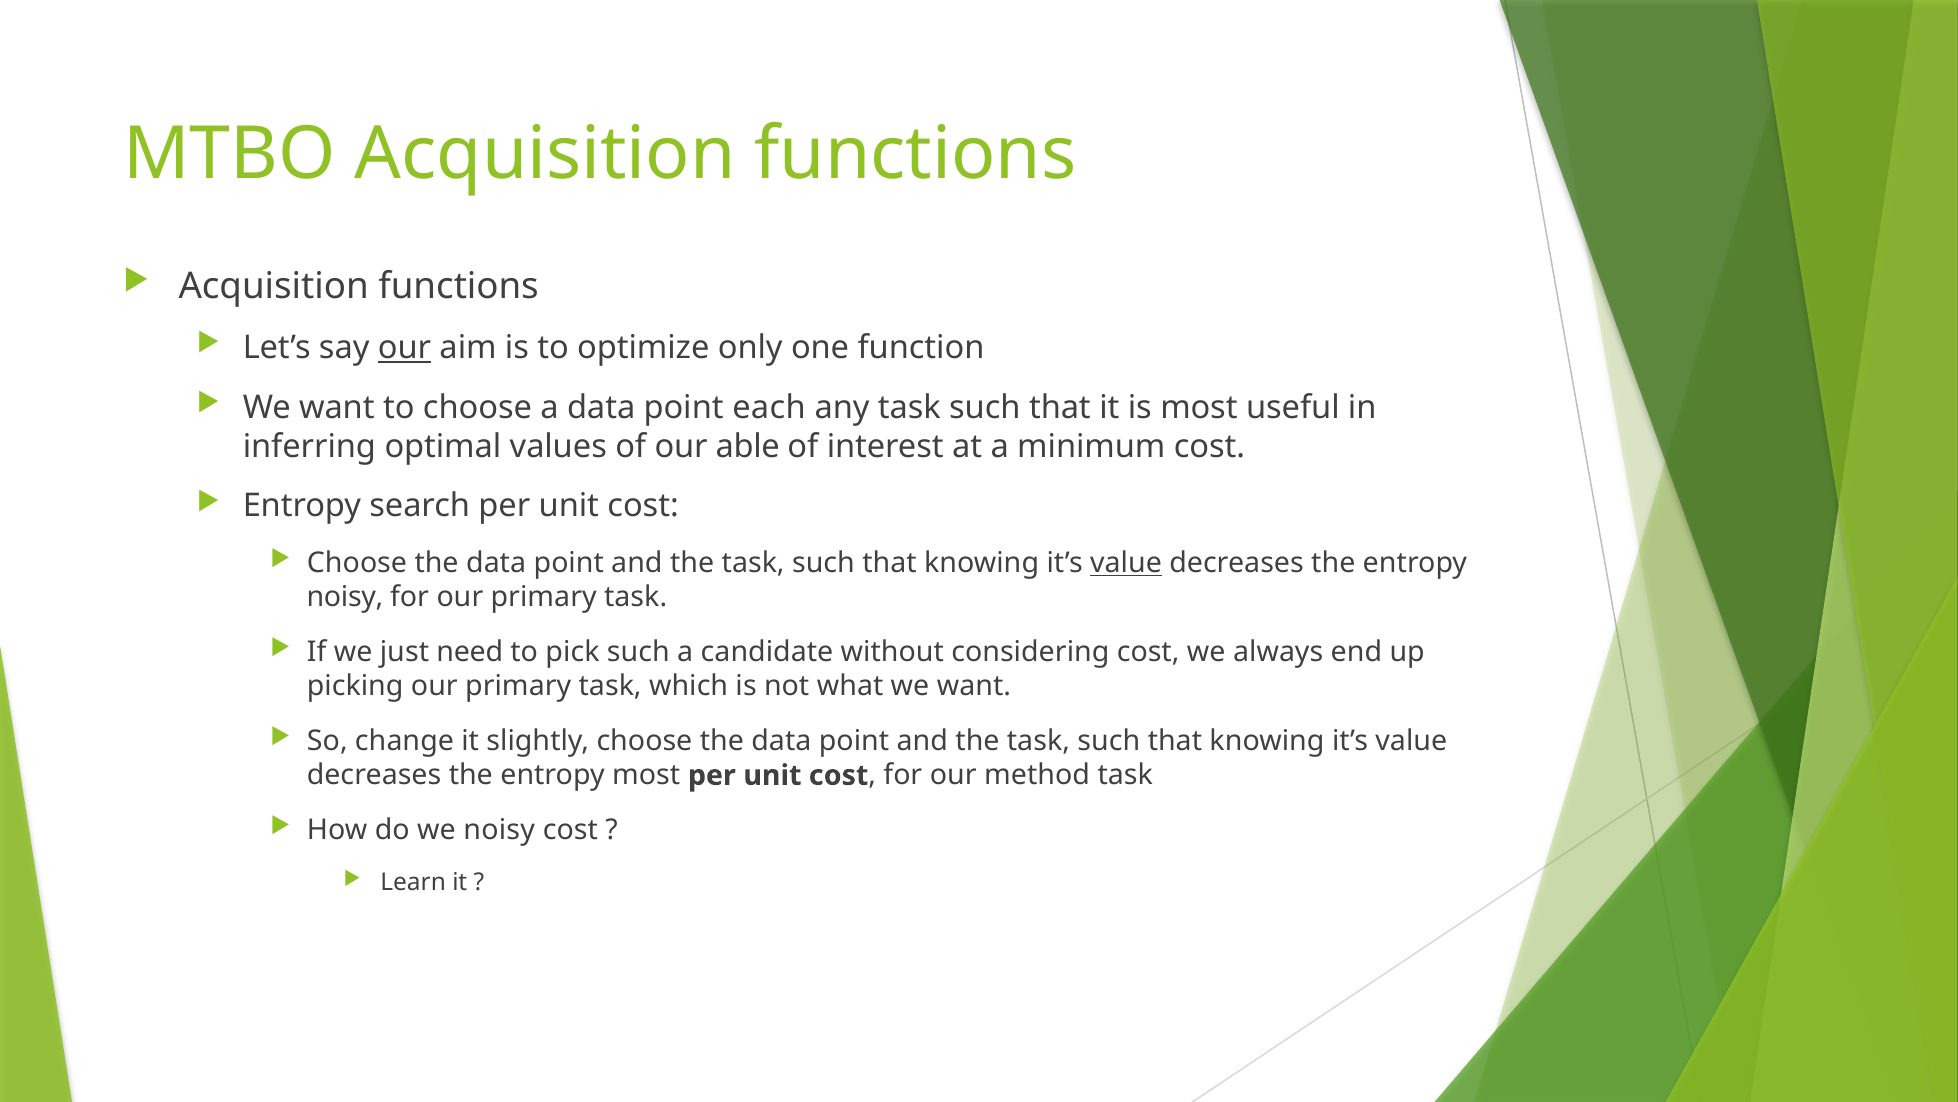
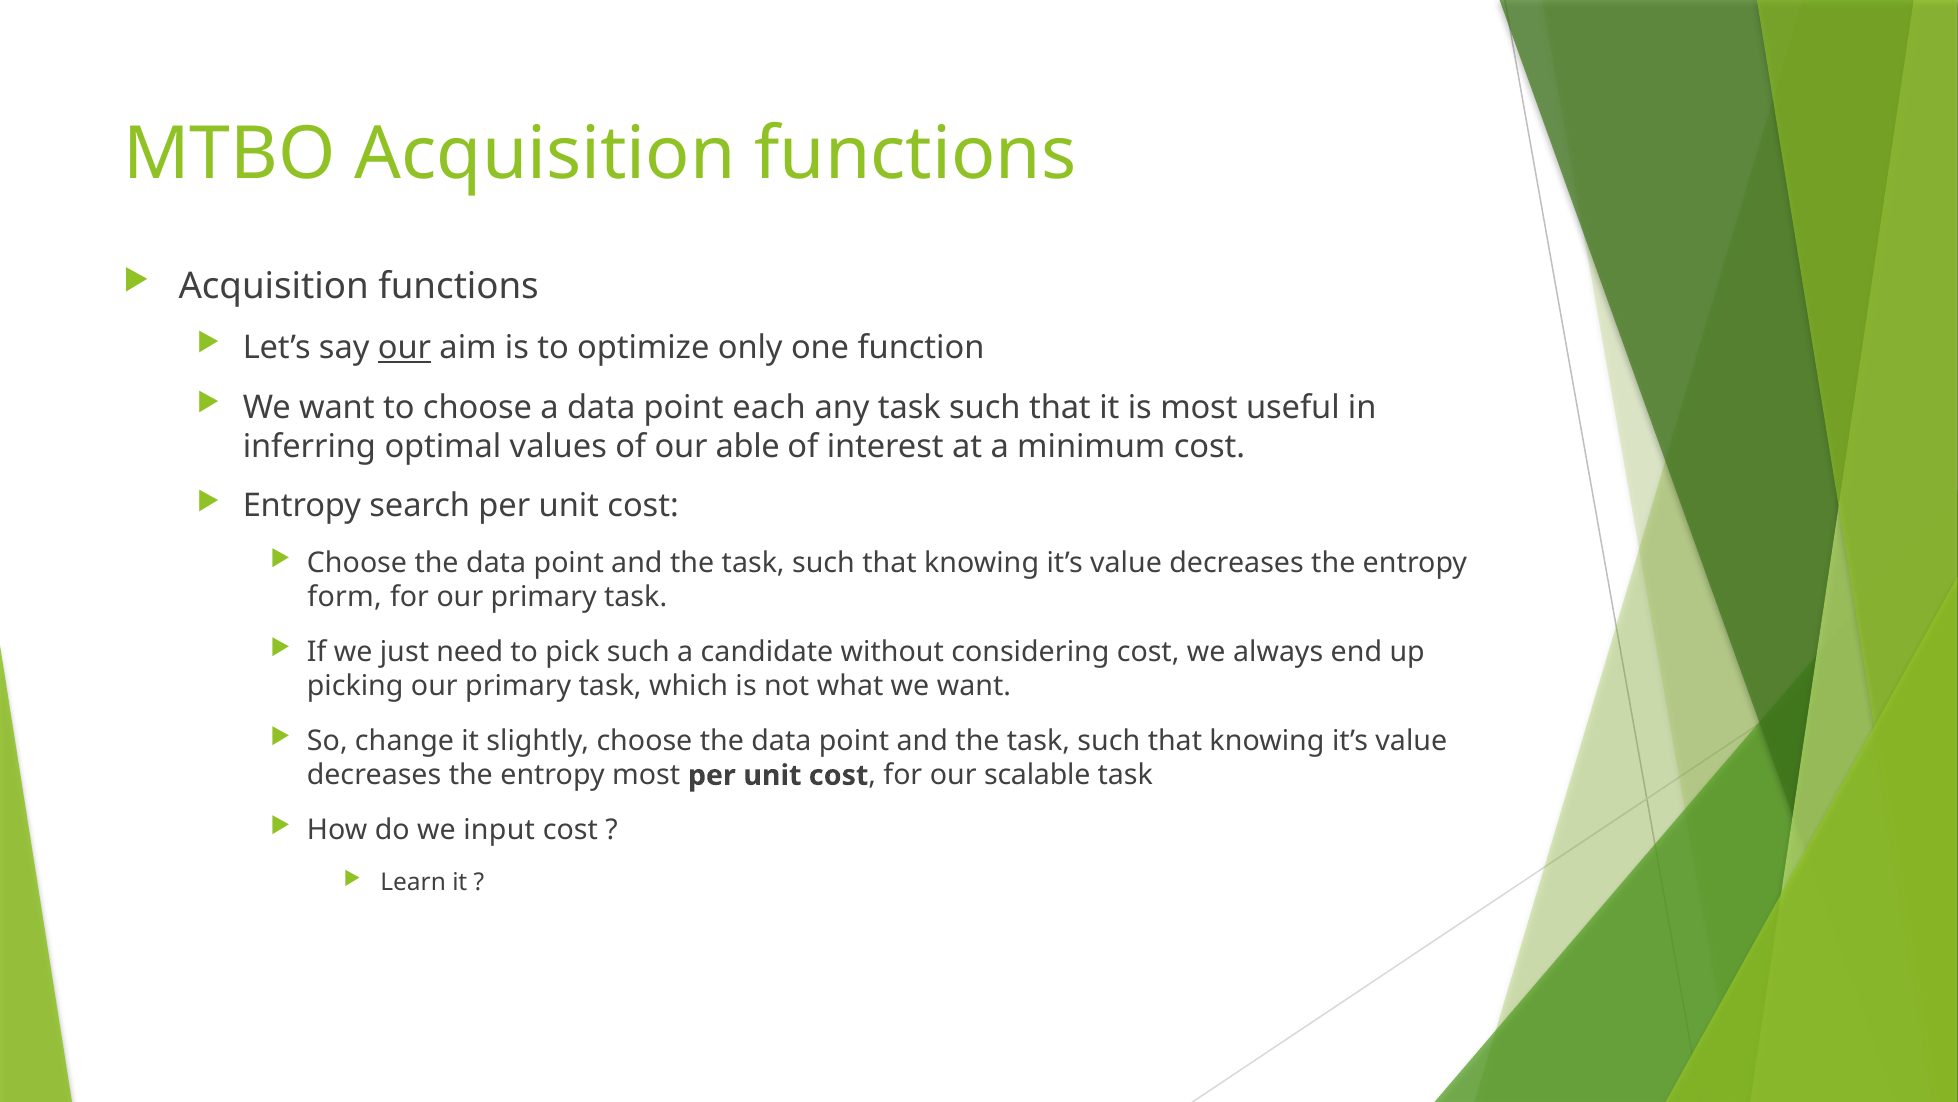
value underline: present -> none (1126, 563)
noisy: noisy -> form (345, 597)
method: method -> scalable (1037, 775)
we noisy: noisy -> input (499, 830)
